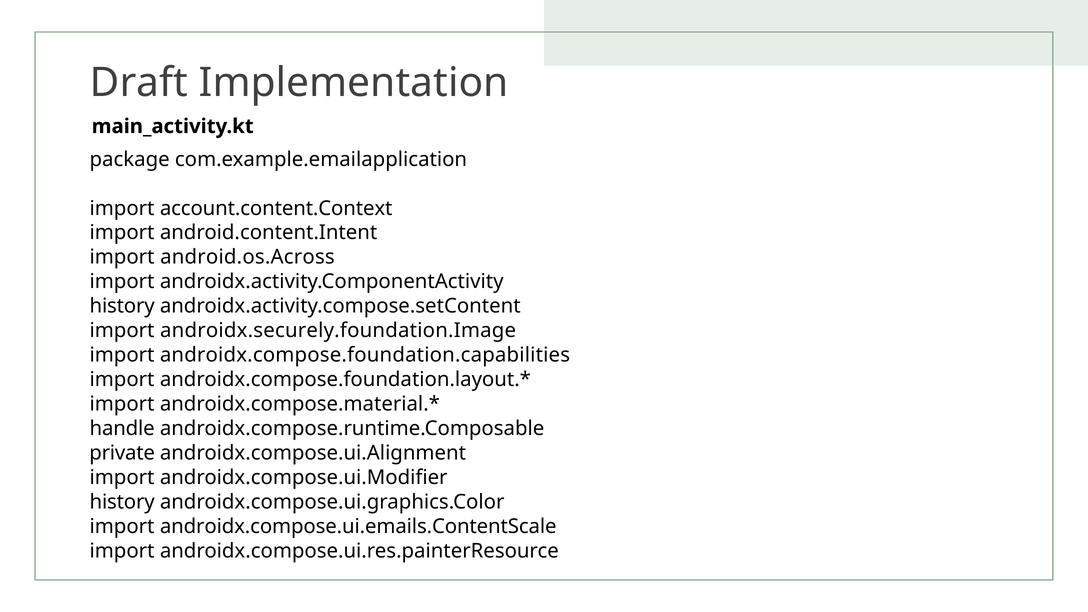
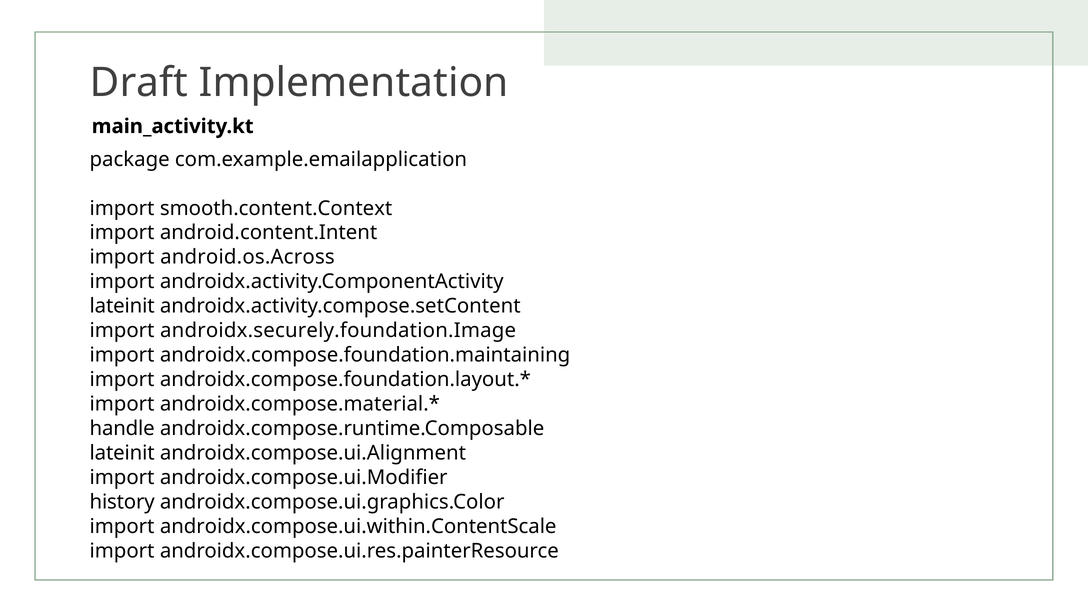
account.content.Context: account.content.Context -> smooth.content.Context (276, 208)
history: history -> lateinit (122, 306)
androidx.compose.foundation.capabilities: androidx.compose.foundation.capabilities -> androidx.compose.foundation.maintaining (365, 355)
private: private -> lateinit (122, 453)
androidx.compose.ui.emails.ContentScale: androidx.compose.ui.emails.ContentScale -> androidx.compose.ui.within.ContentScale (358, 527)
